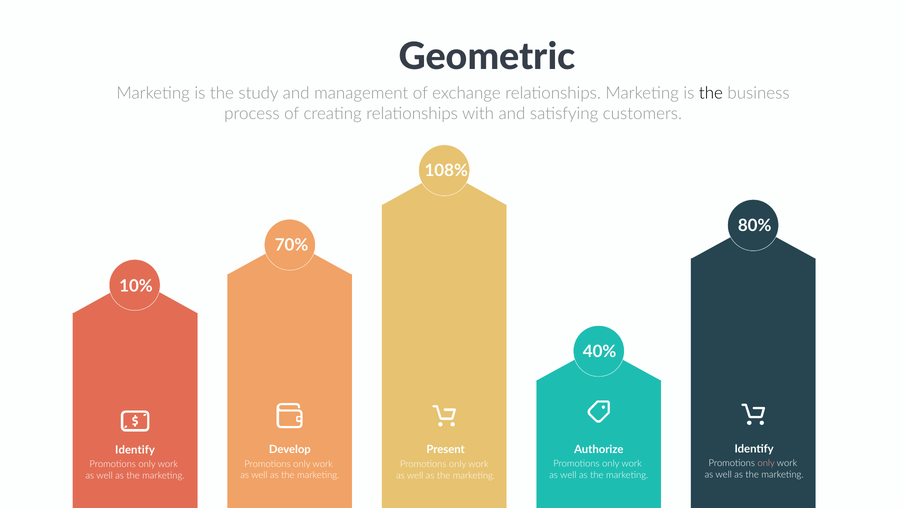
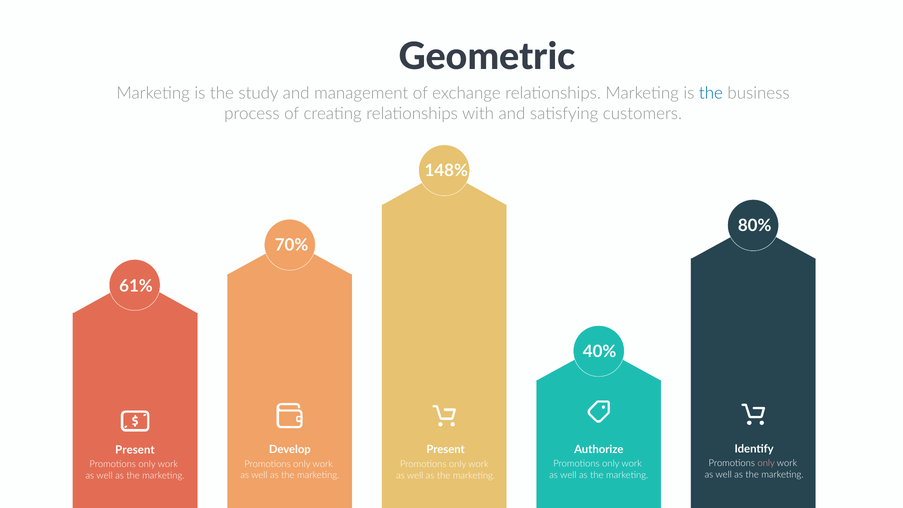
the colour: black -> blue (711, 93)
108%: 108% -> 148% (446, 171)
10%: 10% -> 61% (136, 286)
Identify: Identify -> Present (135, 450)
